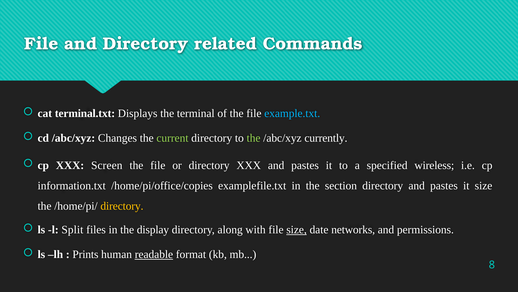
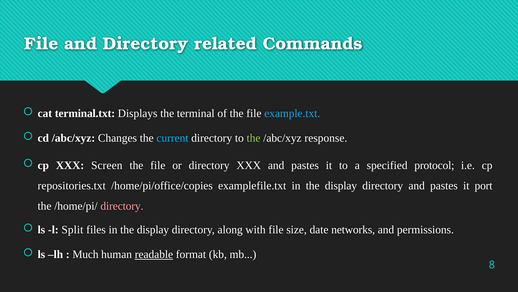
current colour: light green -> light blue (172, 138)
currently: currently -> response (326, 138)
wireless: wireless -> protocol (434, 165)
information.txt: information.txt -> repositories.txt (72, 185)
examplefile.txt in the section: section -> display (341, 185)
it size: size -> port (484, 185)
directory colour: yellow -> pink (122, 206)
size underline: present -> none (297, 229)
Prints: Prints -> Much (85, 254)
